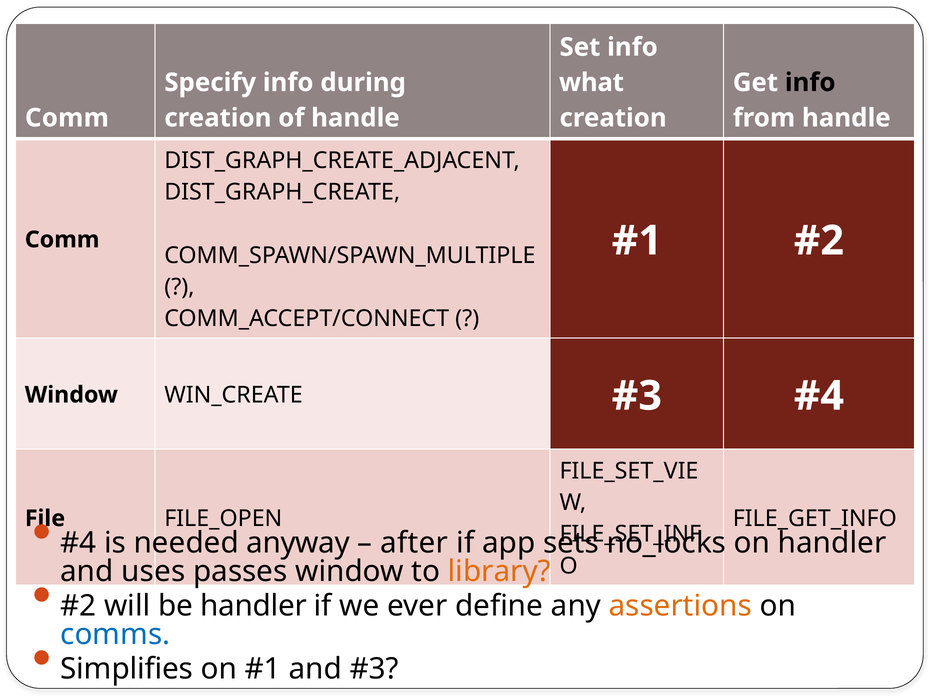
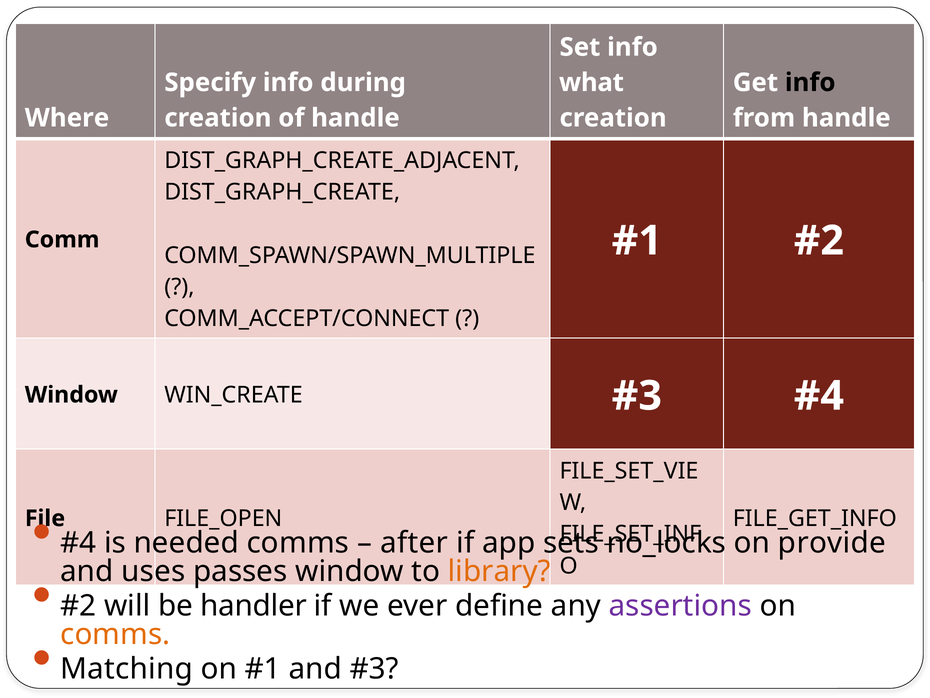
Comm: Comm -> Where (67, 118)
needed anyway: anyway -> comms (298, 542)
on handler: handler -> provide (832, 542)
assertions colour: orange -> purple (680, 605)
comms colour: blue -> orange (115, 634)
Simplifies: Simplifies -> Matching (127, 668)
